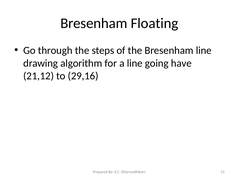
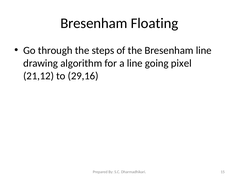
have: have -> pixel (181, 63)
